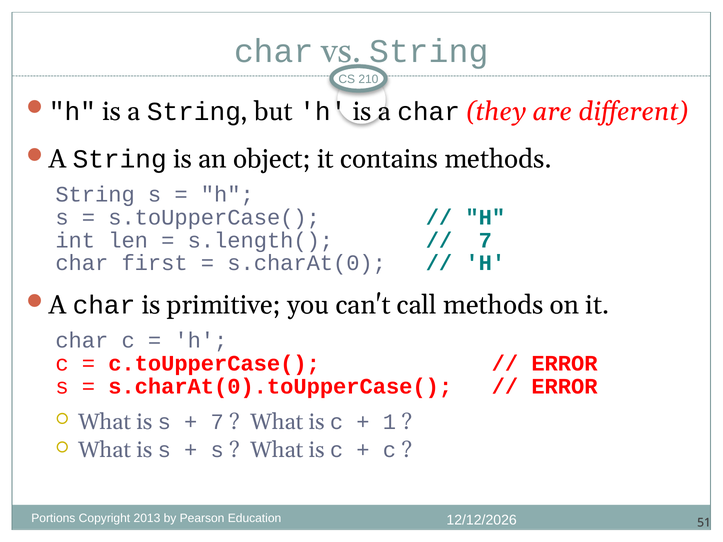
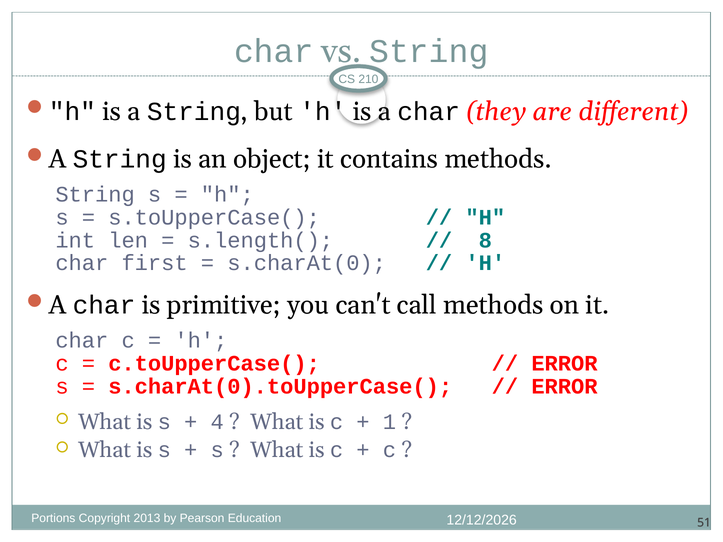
7: 7 -> 8 (485, 240)
7: 7 -> 4 (217, 422)
